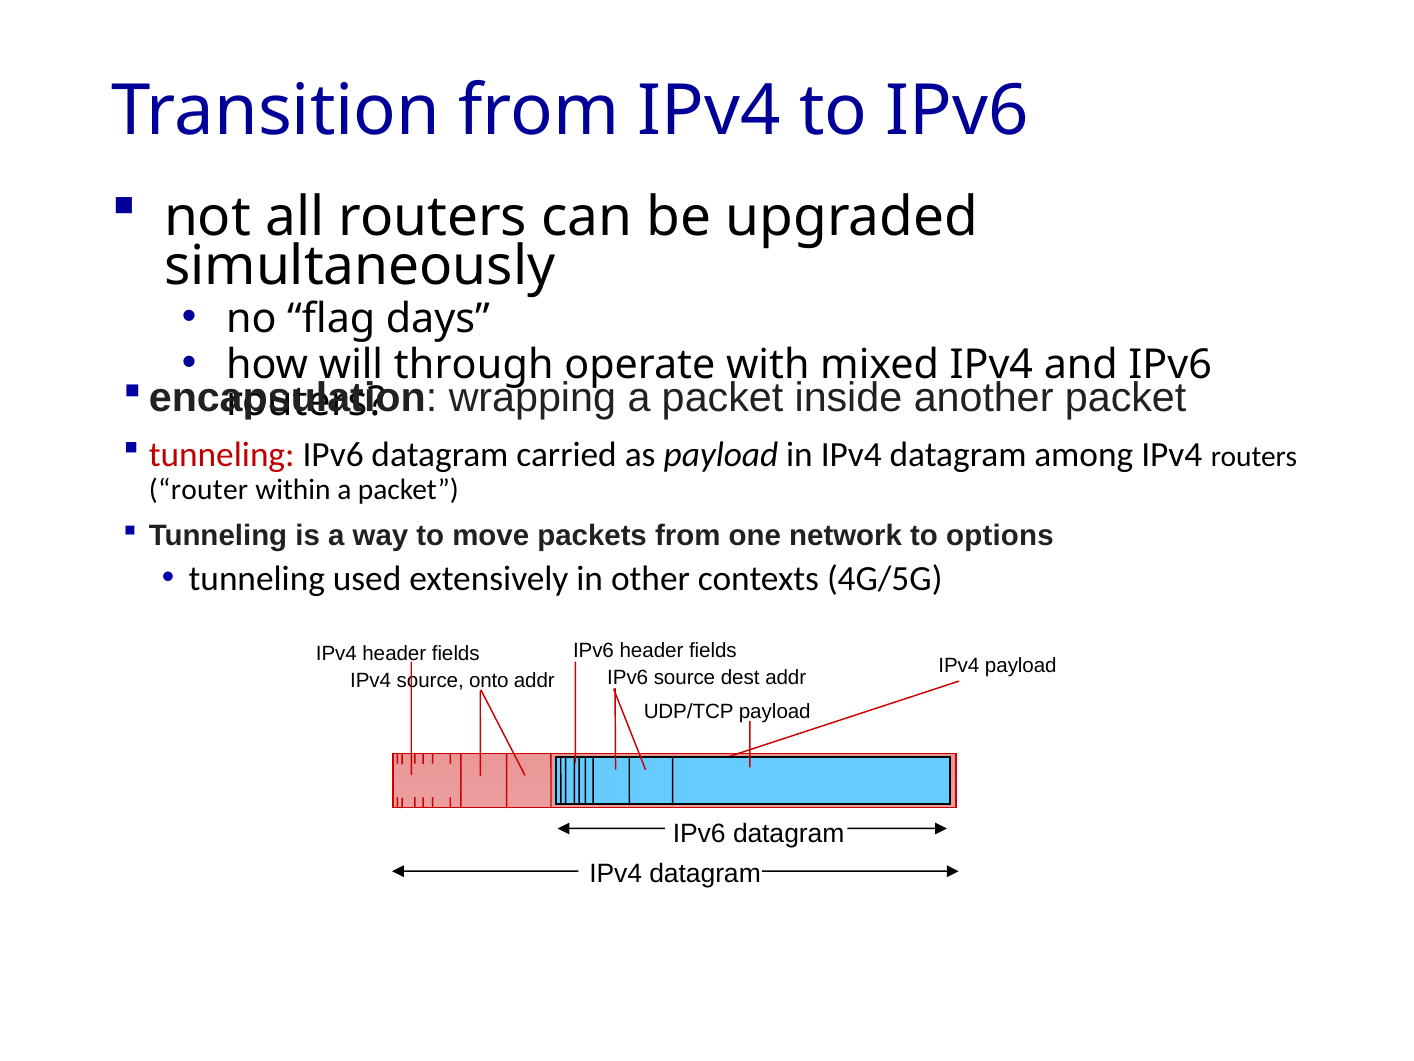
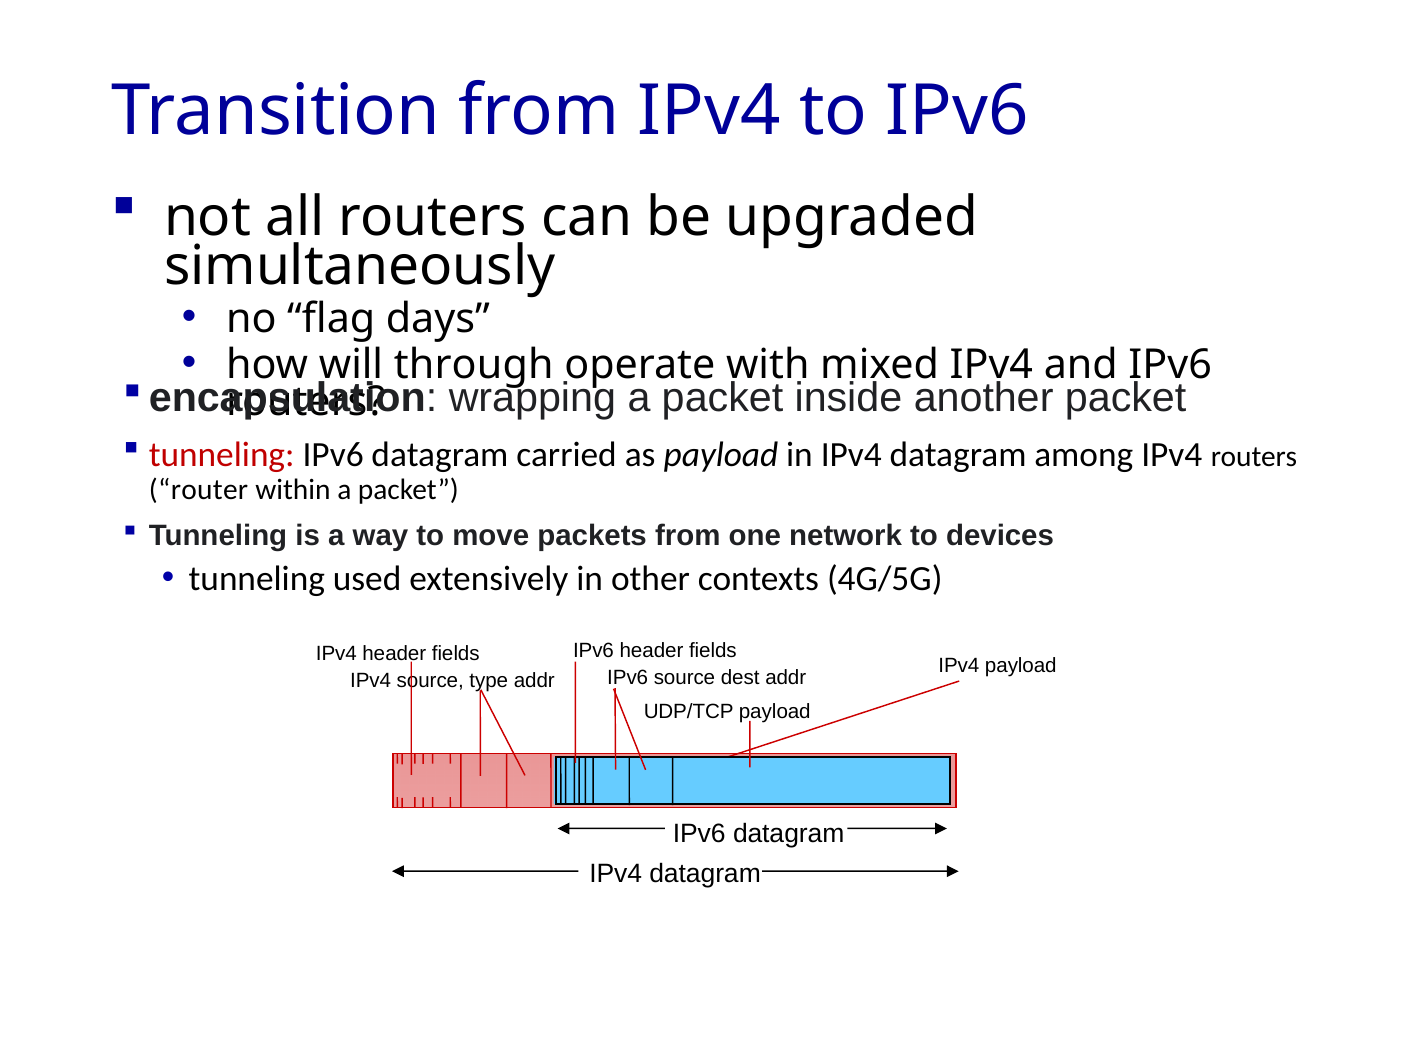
options: options -> devices (1000, 536)
onto: onto -> type (489, 681)
